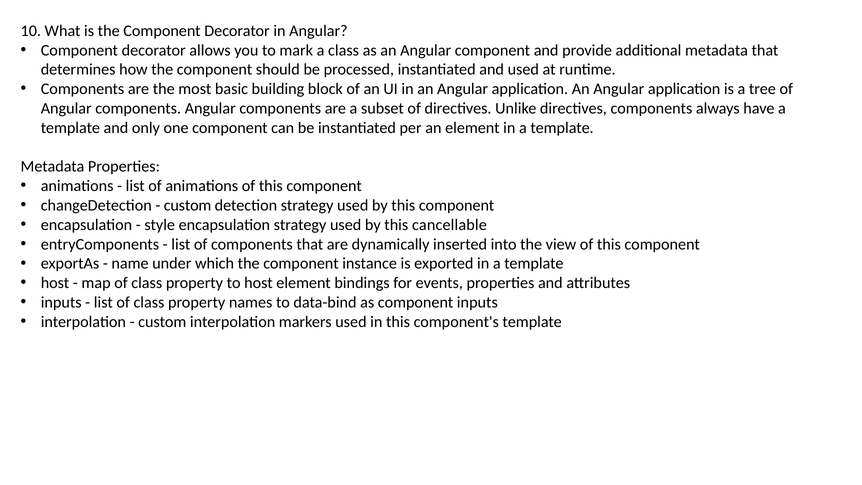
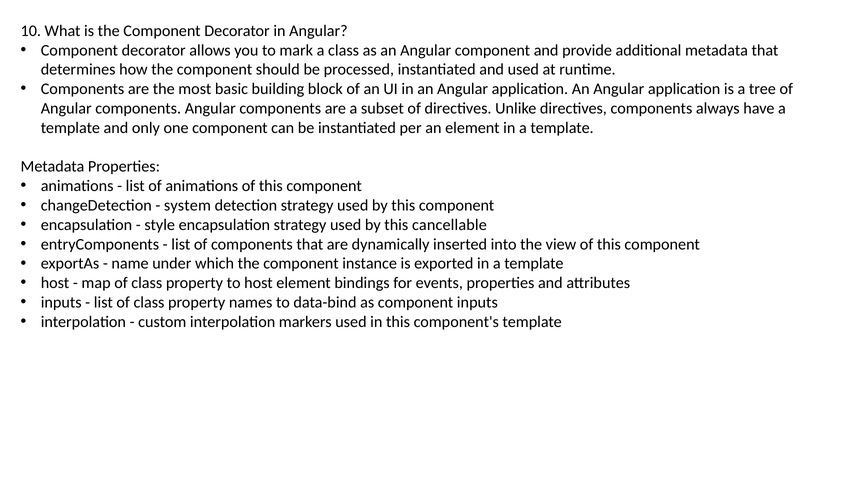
custom: custom -> system (187, 205)
